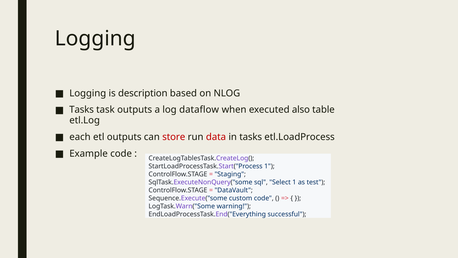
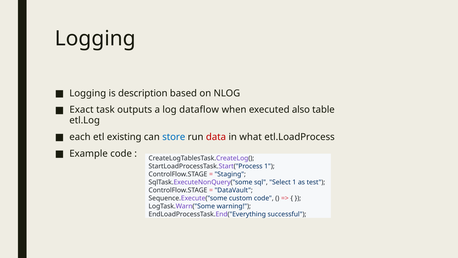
Tasks: Tasks -> Exact (82, 110)
etl outputs: outputs -> existing (124, 137)
store colour: red -> blue (174, 137)
in tasks: tasks -> what (251, 137)
